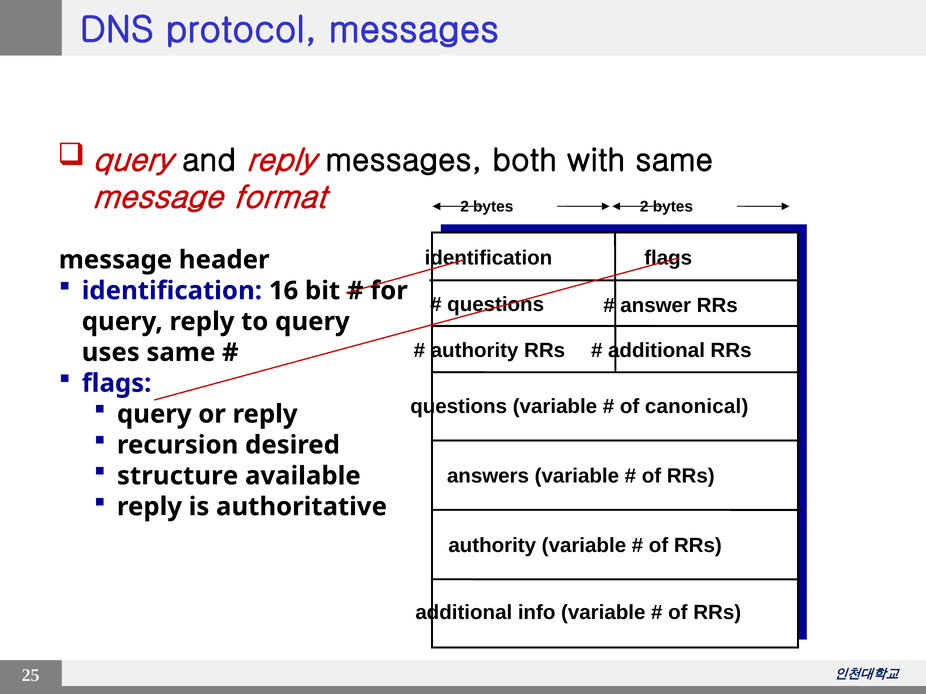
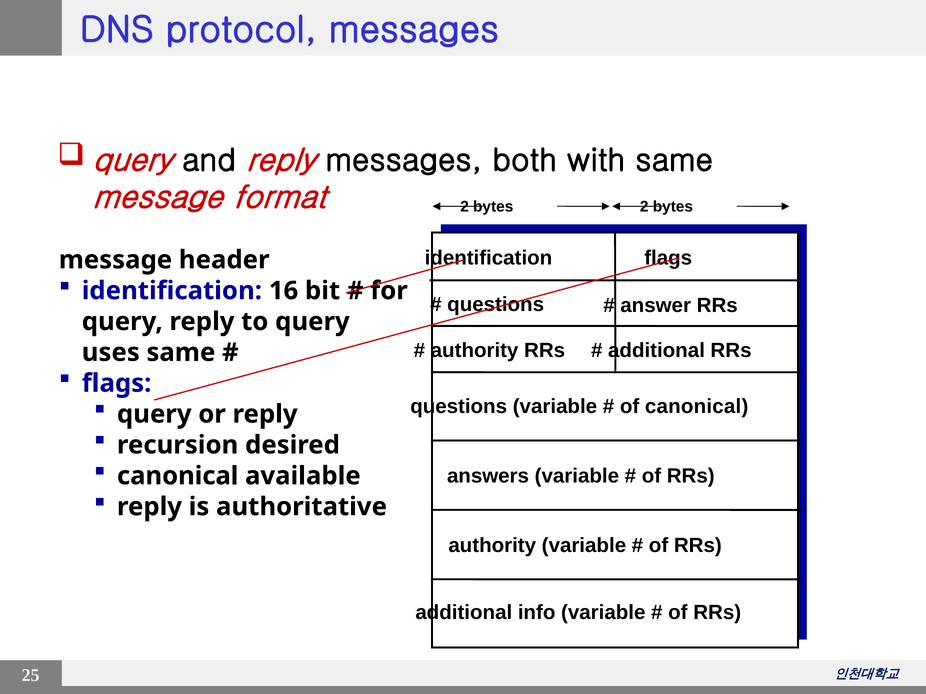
structure: structure -> canonical (178, 476)
